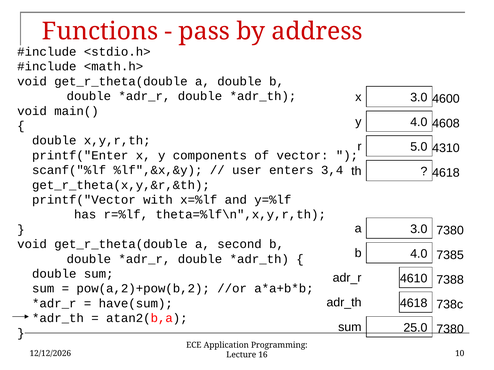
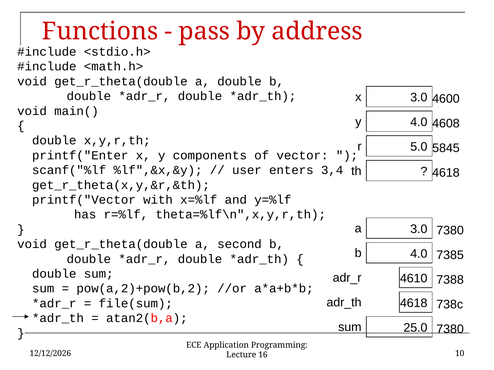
4310: 4310 -> 5845 (446, 148)
have(sum: have(sum -> file(sum (136, 304)
